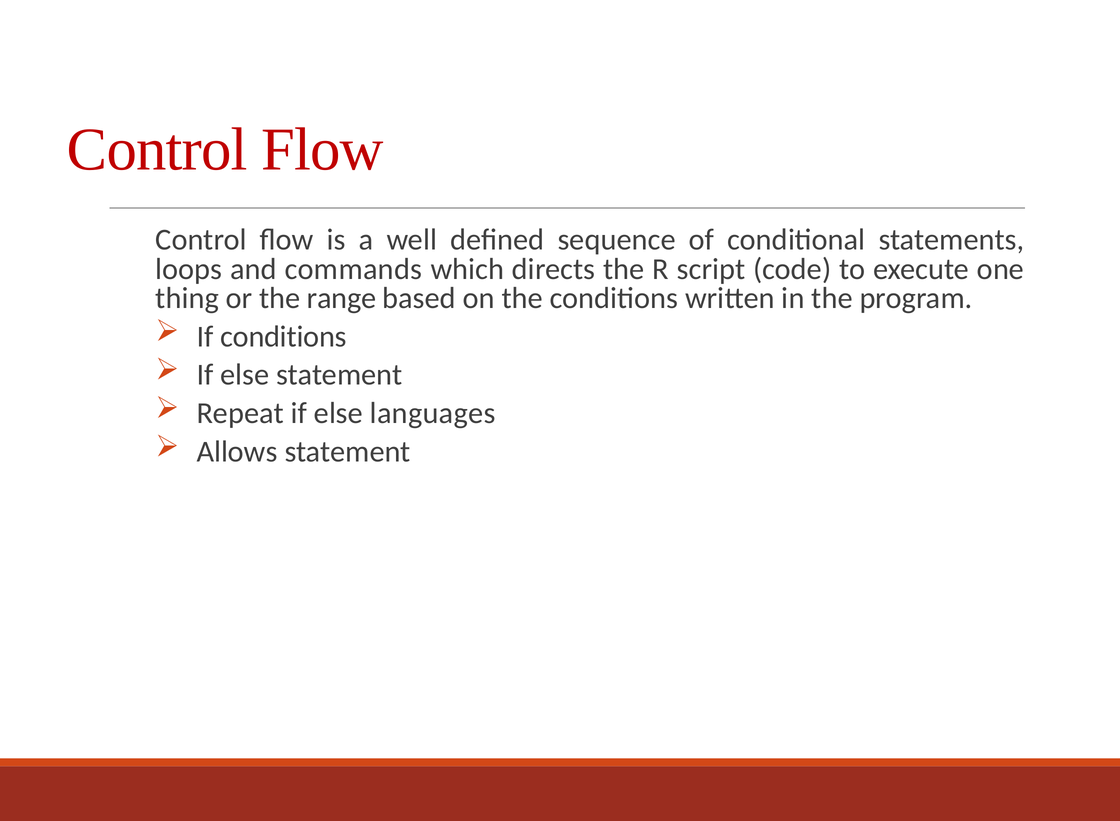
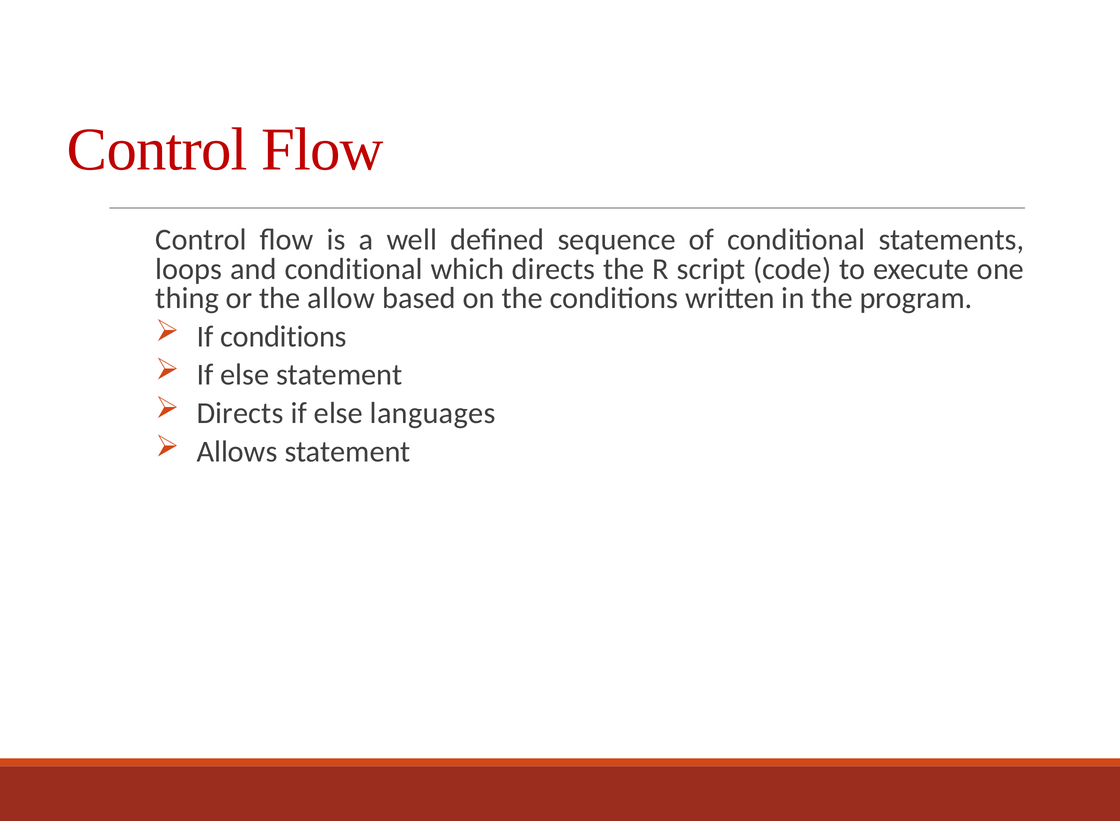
and commands: commands -> conditional (354, 269)
range: range -> allow (341, 298)
Repeat: Repeat -> Directs (240, 413)
